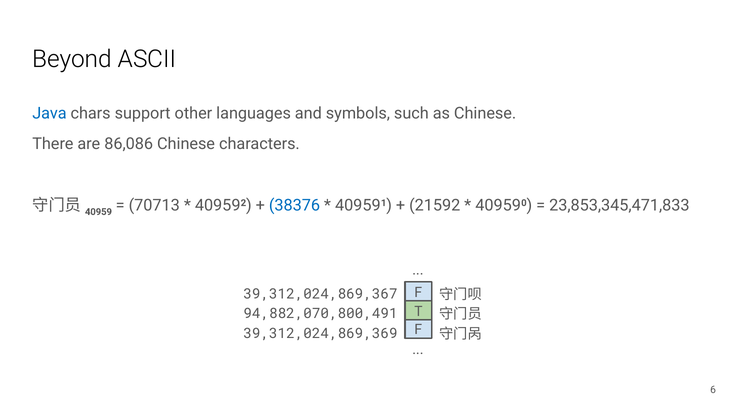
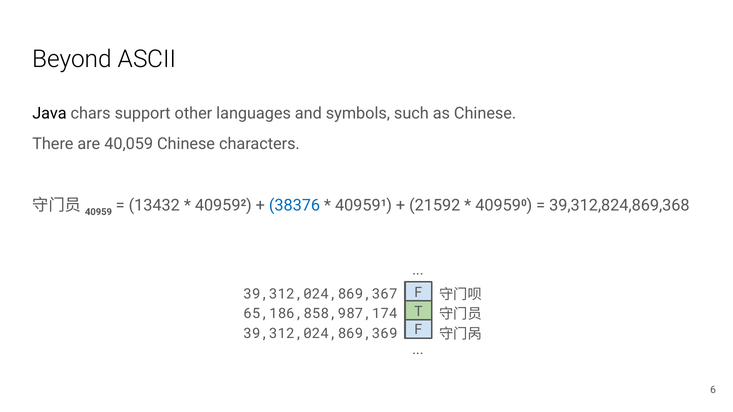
Java colour: blue -> black (49, 114)
86,086: 86,086 -> 40,059 (129, 144)
70713: 70713 -> 13432 (154, 206)
23,853,345,471,833: 23,853,345,471,833 -> 39,312,824,869,368 (619, 206)
94,882,070,800,491: 94,882,070,800,491 -> 65,186,858,987,174 (320, 314)
